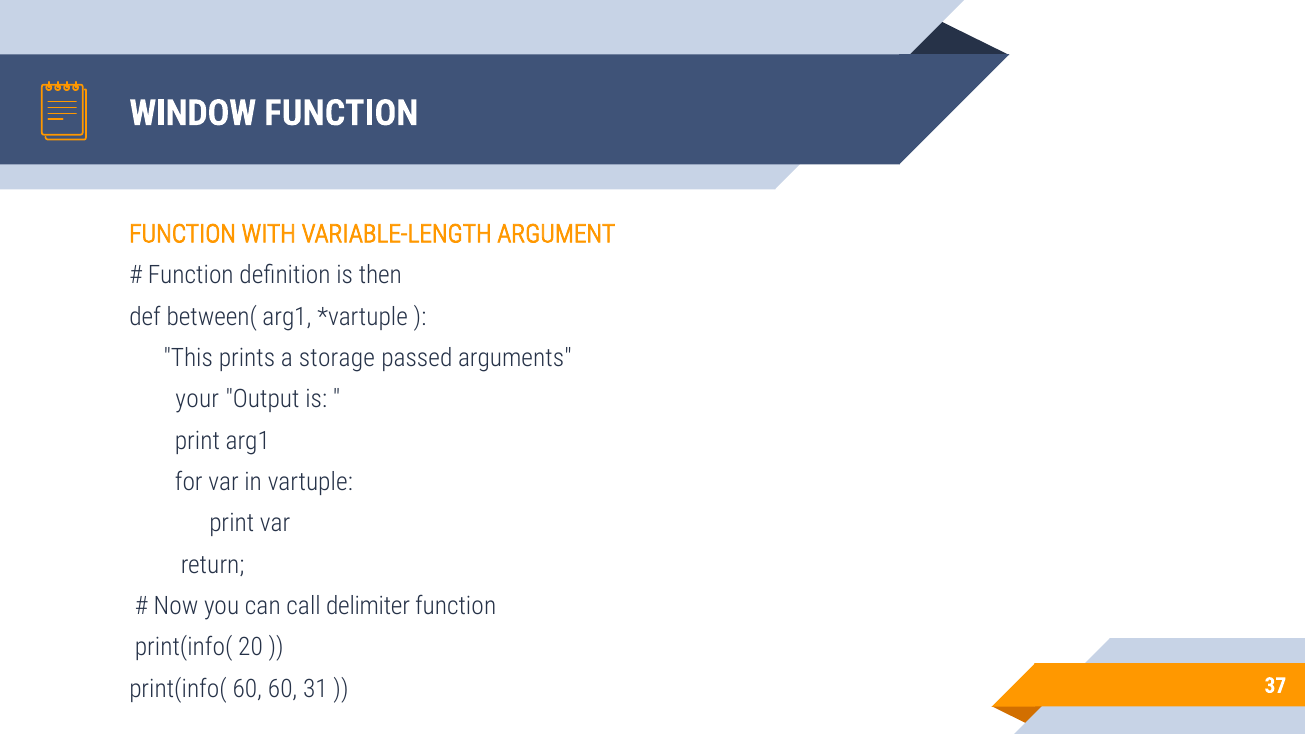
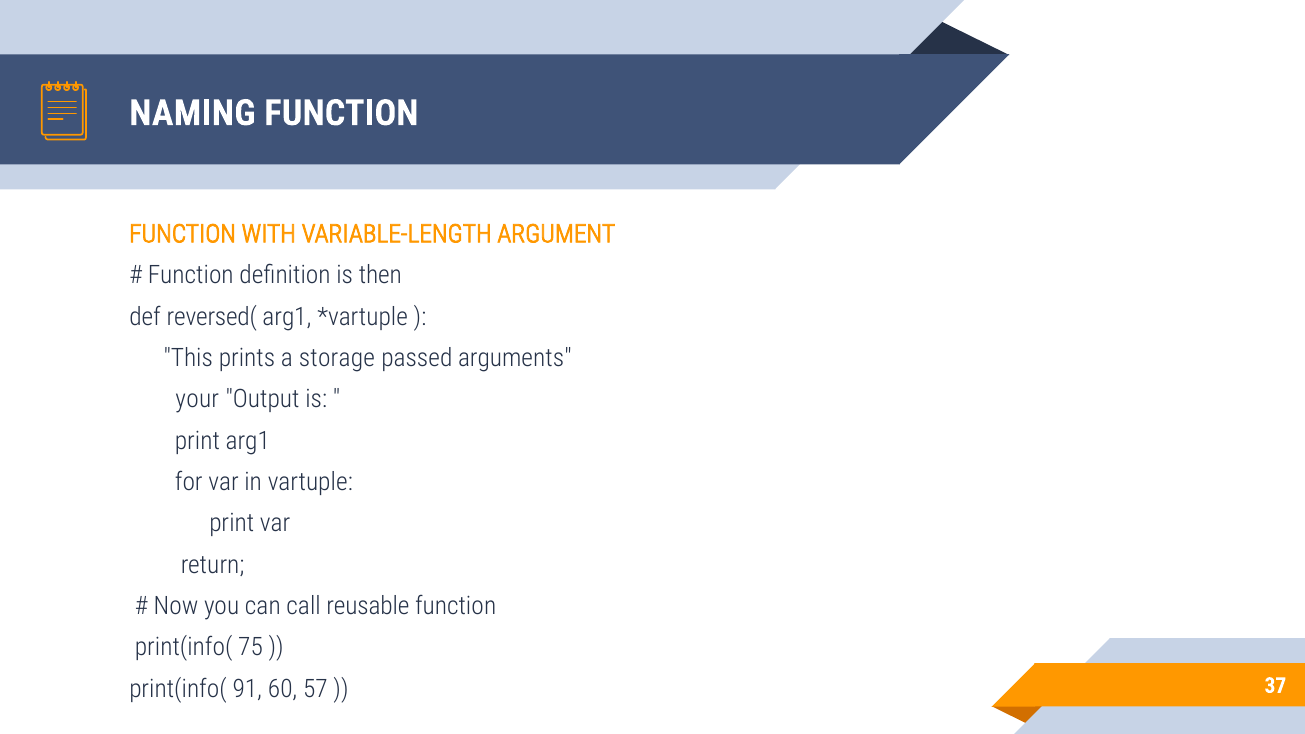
WINDOW: WINDOW -> NAMING (192, 113)
between(: between( -> reversed( (212, 317)
delimiter: delimiter -> reusable (368, 606)
20: 20 -> 75 (251, 648)
print(info( 60: 60 -> 91 (247, 689)
31: 31 -> 57 (315, 689)
